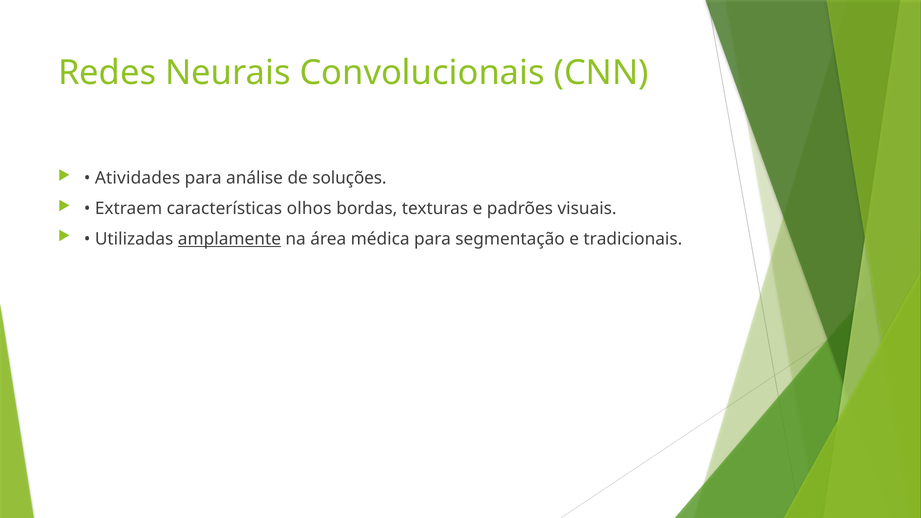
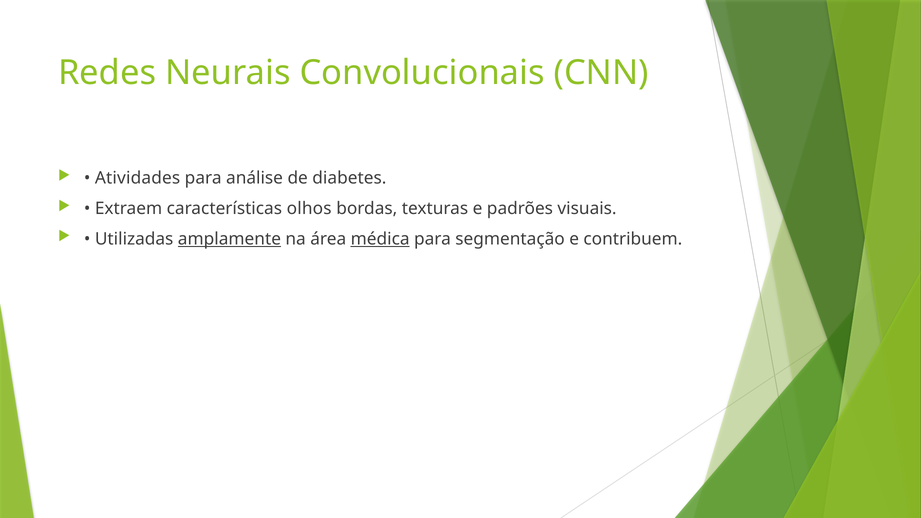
soluções: soluções -> diabetes (349, 178)
médica underline: none -> present (380, 239)
tradicionais: tradicionais -> contribuem (633, 239)
